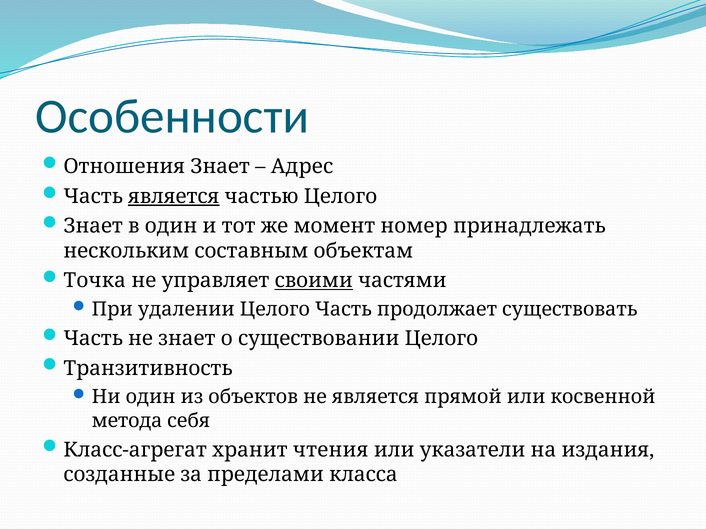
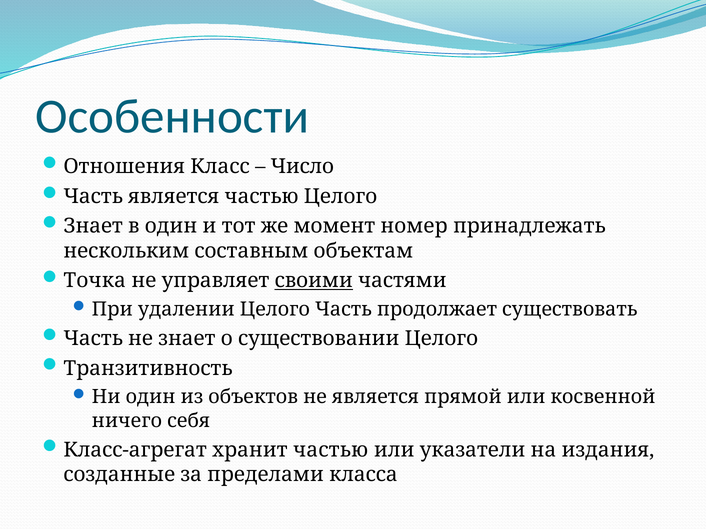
Отношения Знает: Знает -> Класс (220, 167)
Адрес: Адрес -> Число (302, 167)
является underline: present -> none (174, 196)
метода: метода -> ничего (127, 421)
хранит чтения: чтения -> частью (331, 450)
